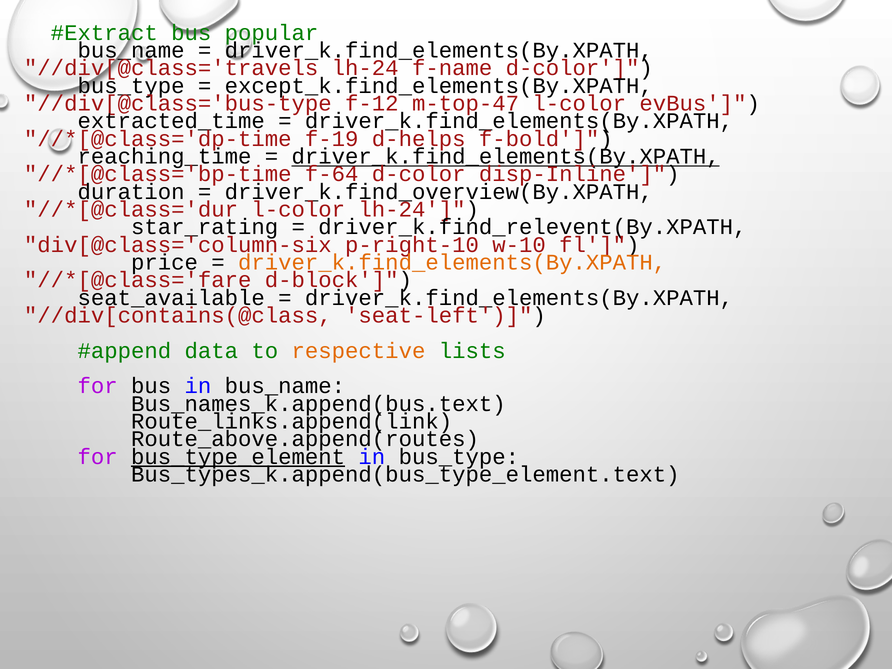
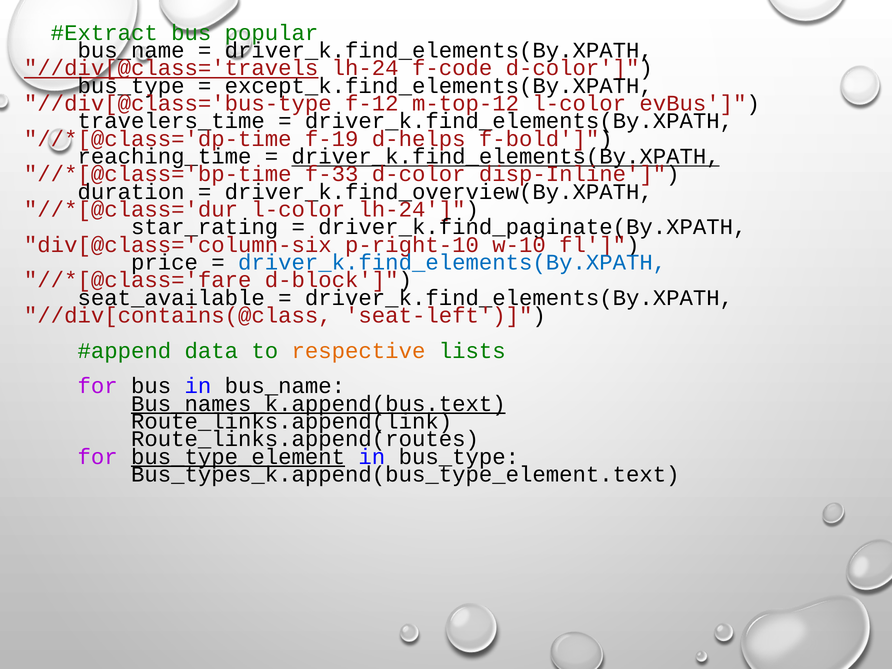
//div[@class='travels underline: none -> present (171, 68)
f-name: f-name -> f-code (452, 68)
m-top-47: m-top-47 -> m-top-12 (466, 103)
extracted_time: extracted_time -> travelers_time (171, 121)
f-64: f-64 -> f-33 (332, 174)
driver_k.find_relevent(By.XPATH: driver_k.find_relevent(By.XPATH -> driver_k.find_paginate(By.XPATH (532, 227)
driver_k.find_elements(By.XPATH colour: orange -> blue (452, 262)
Bus_names_k.append(bus.text underline: none -> present (318, 404)
Route_above.append(routes: Route_above.append(routes -> Route_links.append(routes (305, 439)
